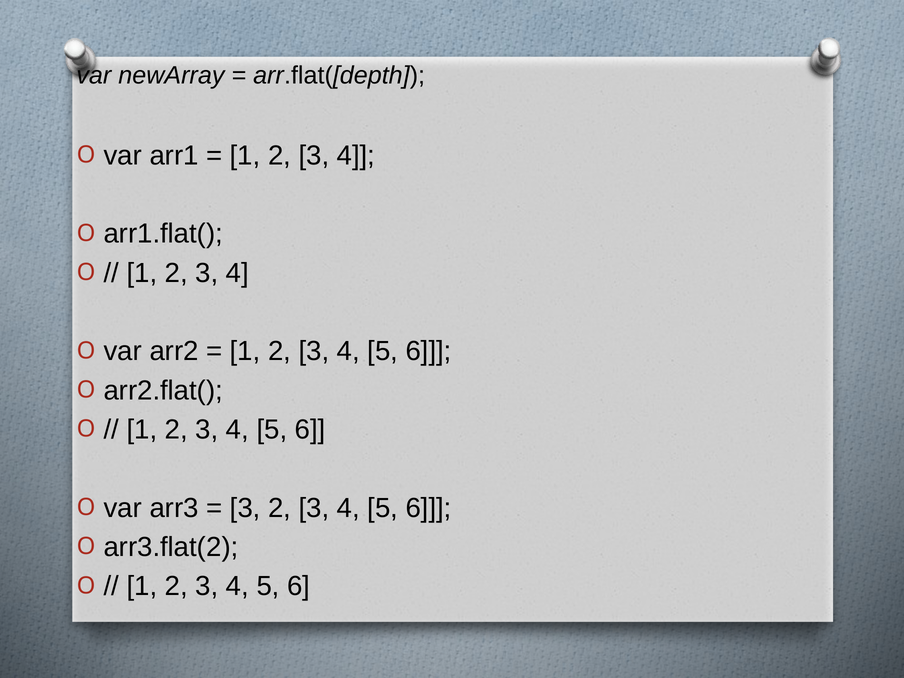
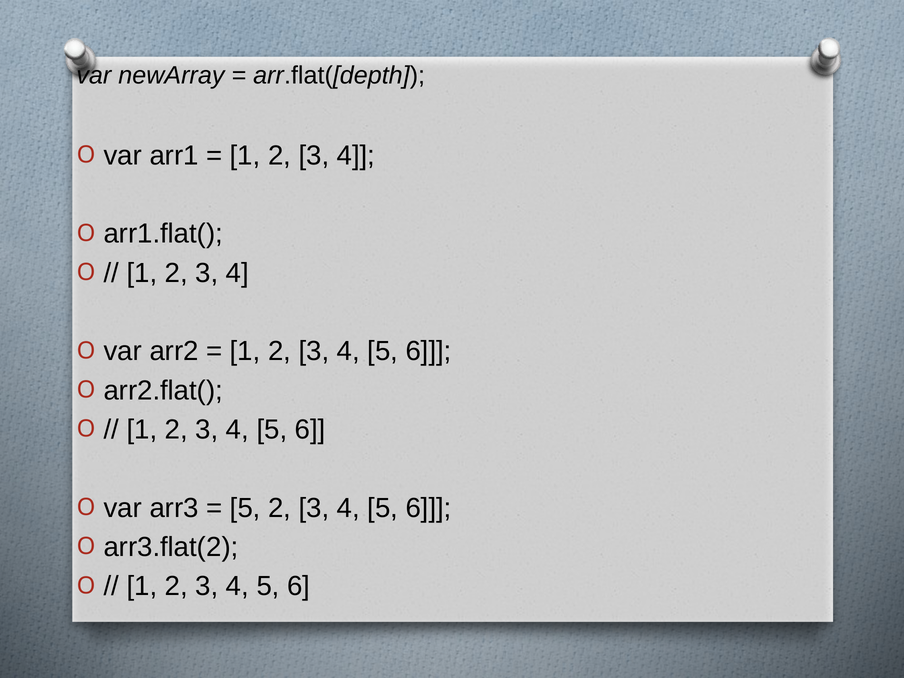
3: 3 -> 5 (245, 508)
